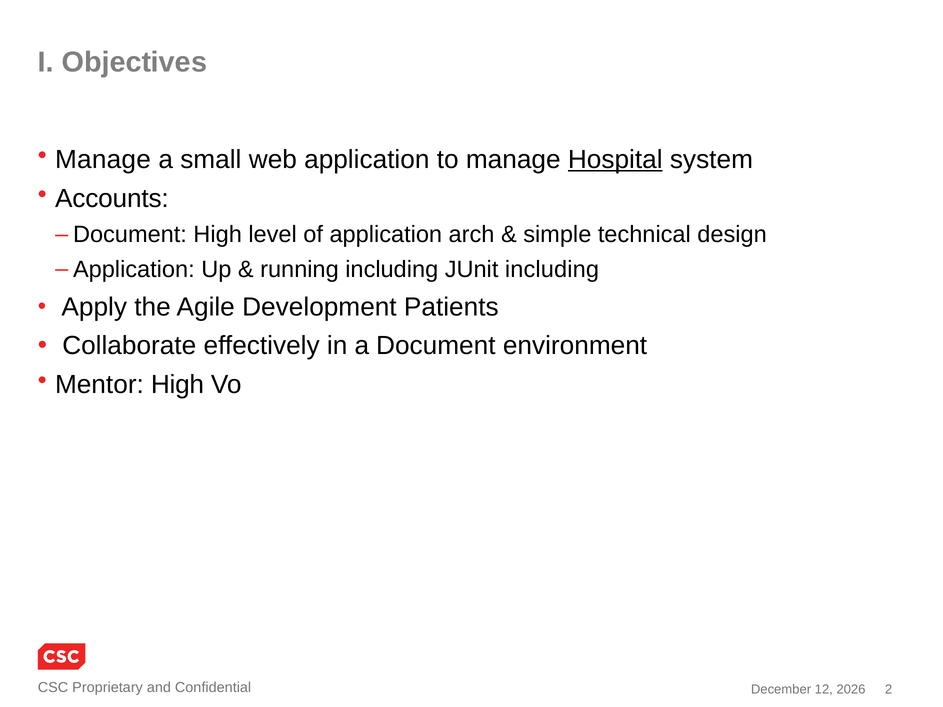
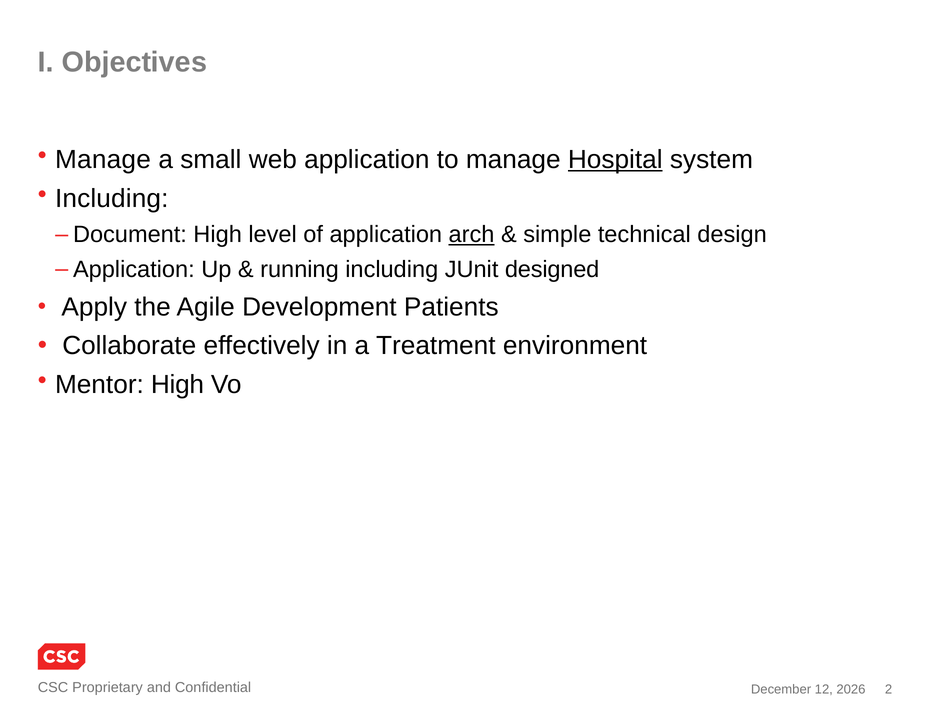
Accounts: Accounts -> Including (112, 198)
arch underline: none -> present (472, 235)
JUnit including: including -> designed (552, 270)
a Document: Document -> Treatment (436, 346)
